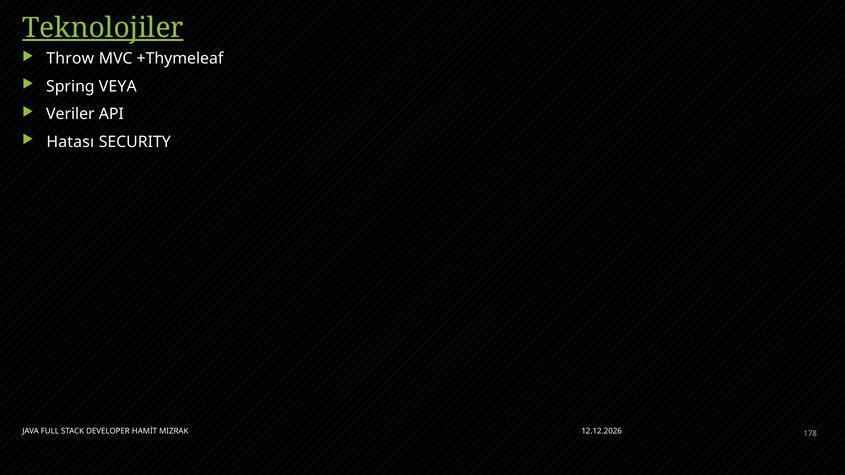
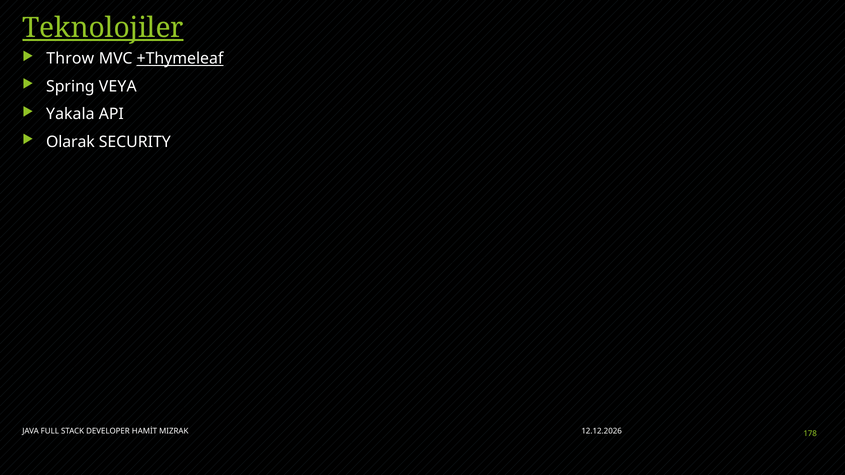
+Thymeleaf underline: none -> present (180, 59)
Veriler: Veriler -> Yakala (70, 114)
Hatası: Hatası -> Olarak (70, 142)
